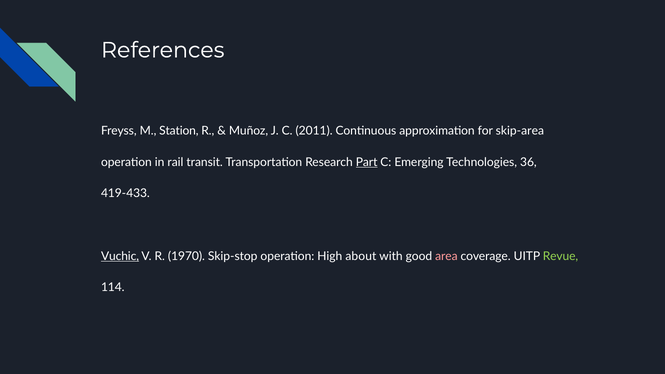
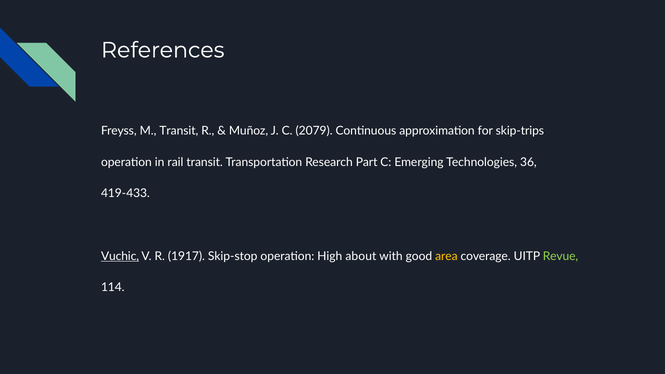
M Station: Station -> Transit (179, 131)
2011: 2011 -> 2079 (314, 131)
skip-area: skip-area -> skip-trips (520, 131)
Part underline: present -> none (367, 162)
1970: 1970 -> 1917 (186, 256)
area colour: pink -> yellow (446, 256)
